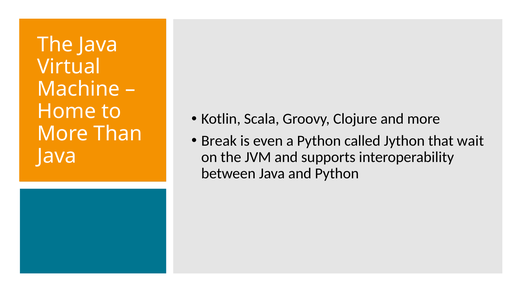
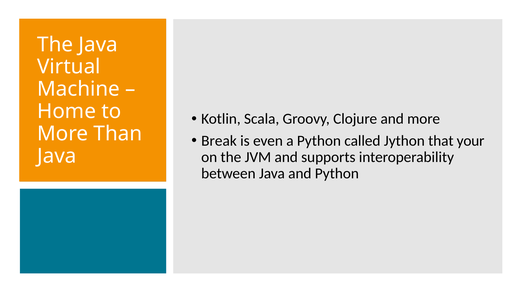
wait: wait -> your (471, 141)
